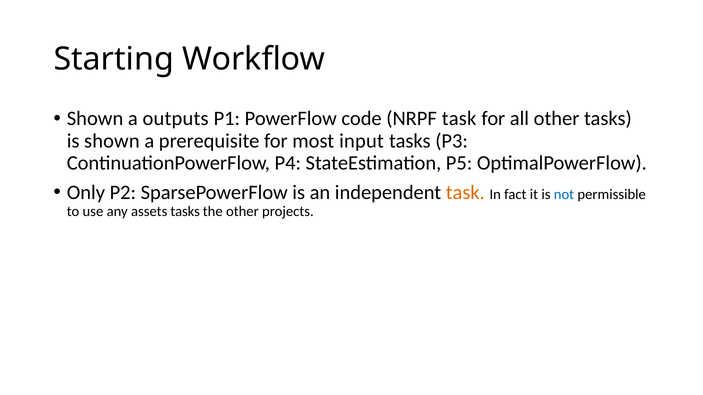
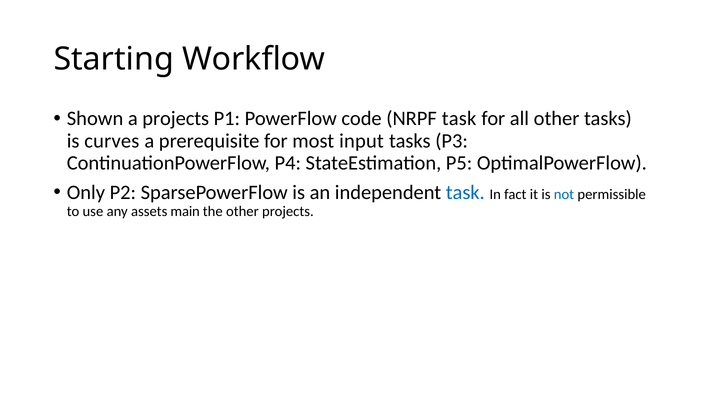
a outputs: outputs -> projects (176, 119)
is shown: shown -> curves (112, 141)
task colour: orange -> blue (465, 193)
assets tasks: tasks -> main (185, 212)
